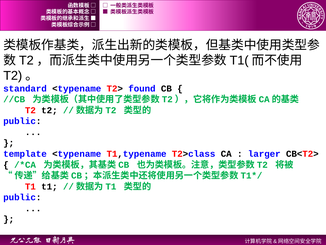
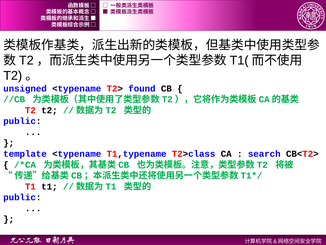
standard: standard -> unsigned (25, 88)
larger: larger -> search (264, 154)
